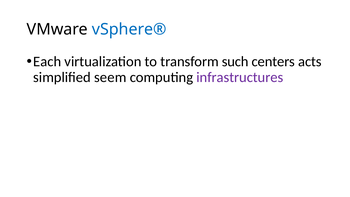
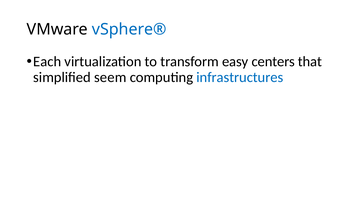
such: such -> easy (235, 61)
acts: acts -> that (310, 61)
infrastructures colour: purple -> blue (240, 77)
